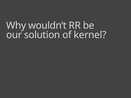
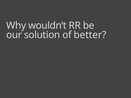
kernel: kernel -> better (90, 35)
